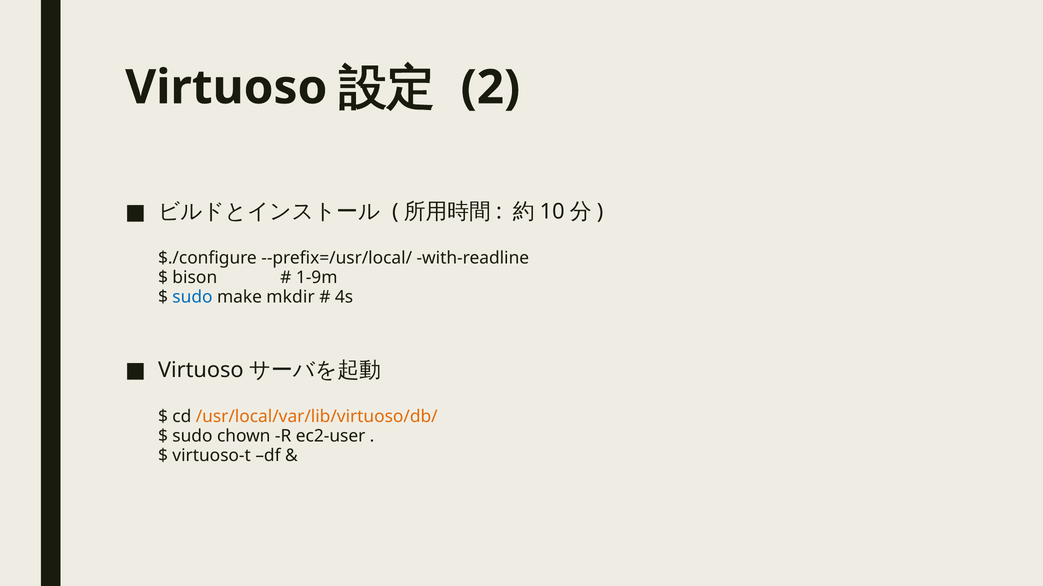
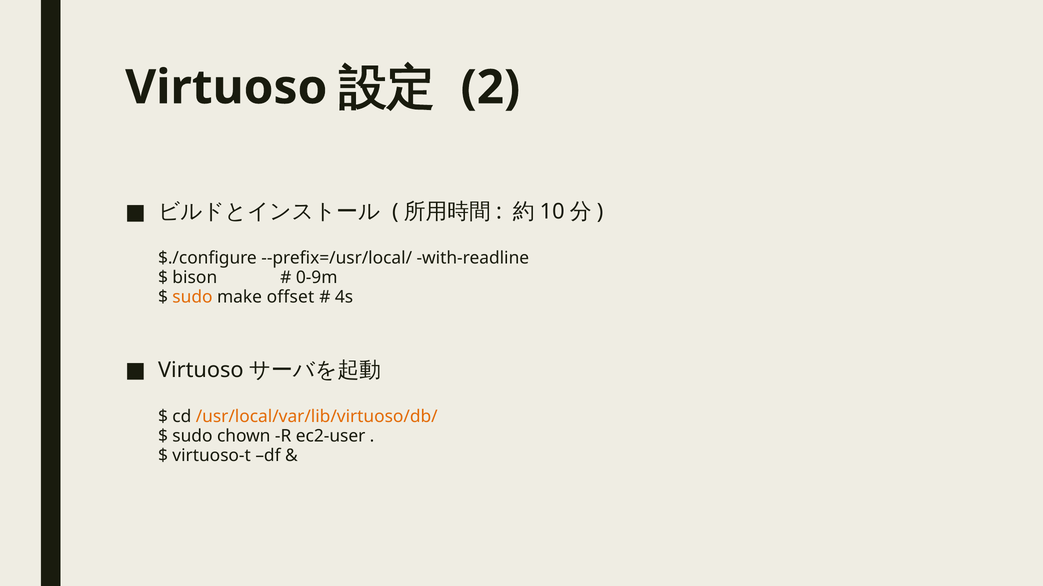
1-9m: 1-9m -> 0-9m (317, 278)
sudo colour: blue -> orange (192, 298)
mkdir: mkdir -> offset (290, 298)
